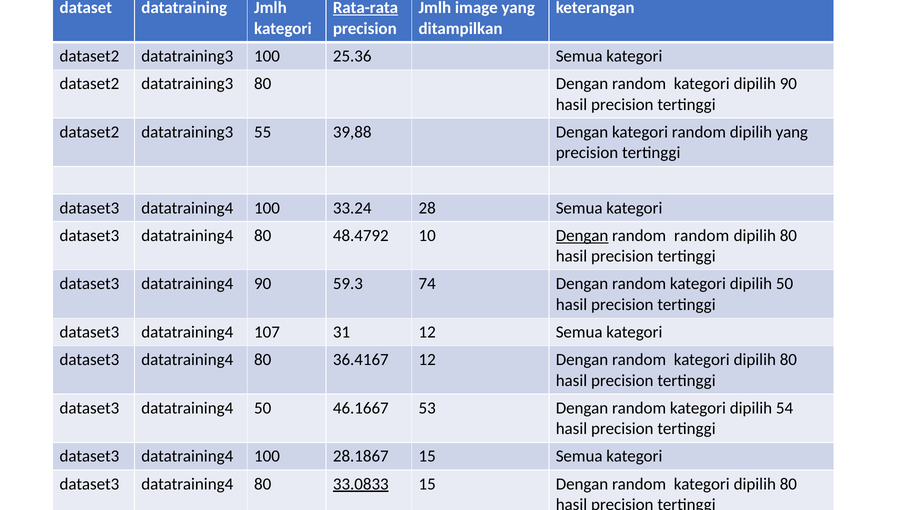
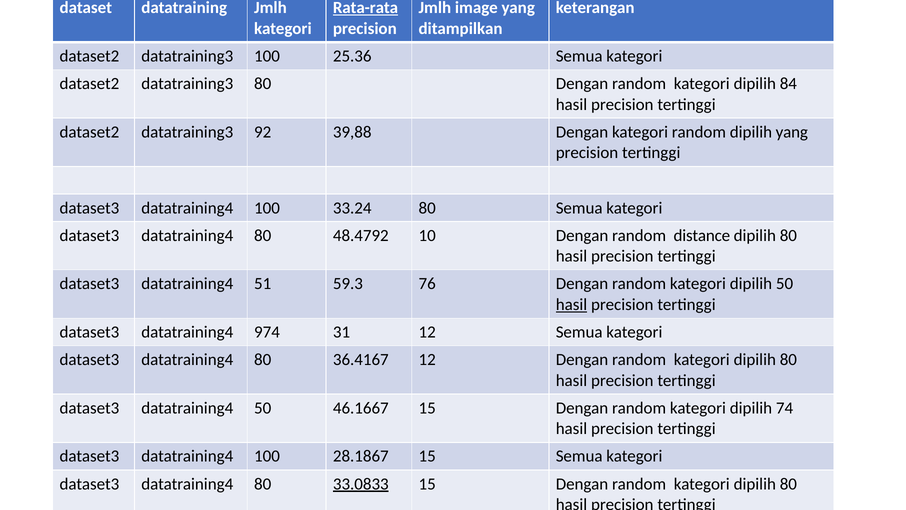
dipilih 90: 90 -> 84 (788, 84)
55: 55 -> 92 (263, 132)
33.24 28: 28 -> 80 (427, 208)
Dengan underline: present -> none (582, 235)
random random: random -> distance (702, 235)
datatraining4 90: 90 -> 51 (263, 284)
74: 74 -> 76 (427, 284)
hasil underline: none -> present (571, 304)
107: 107 -> 974 (267, 332)
46.1667 53: 53 -> 15 (427, 408)
54: 54 -> 74 (785, 408)
